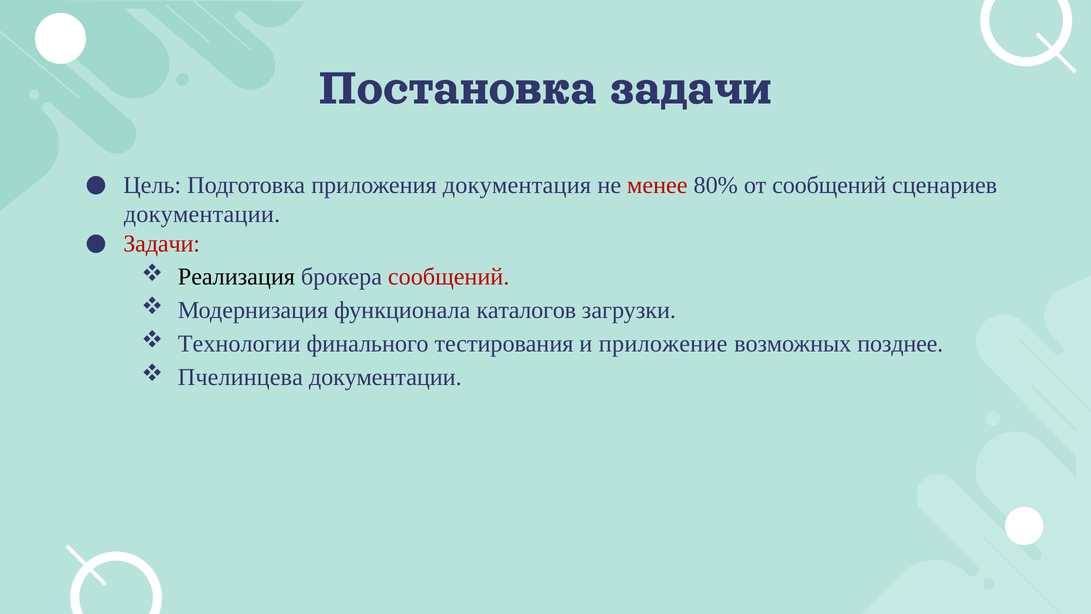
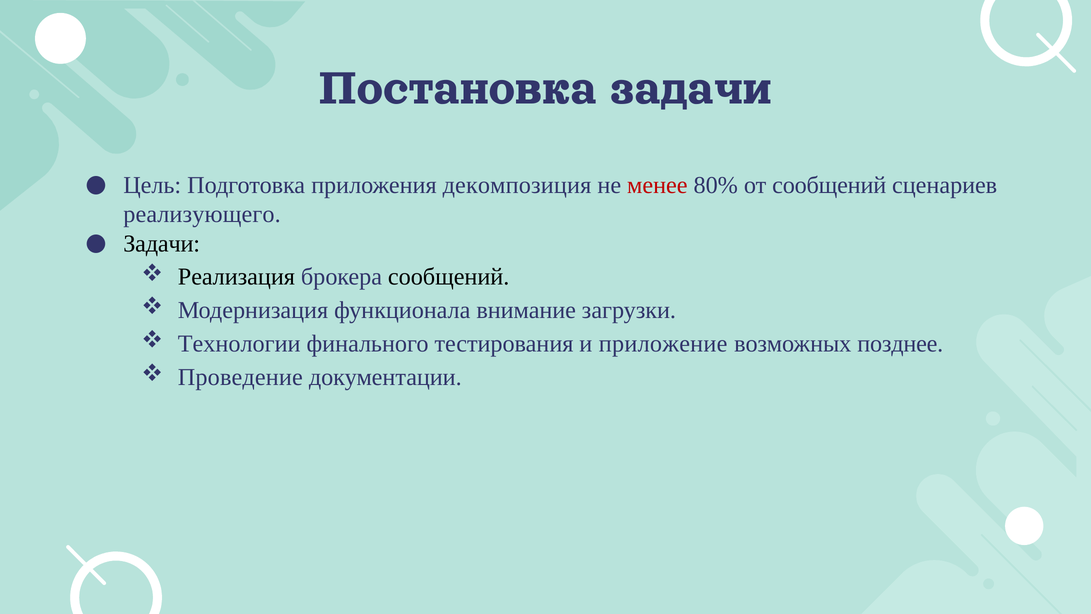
документация: документация -> декомпозиция (517, 185)
документации: документации -> реализующего (202, 214)
Задачи colour: red -> black (162, 243)
сообщений colour: red -> black (449, 277)
каталогов: каталогов -> внимание (526, 310)
Пчелинцева: Пчелинцева -> Проведение (240, 377)
